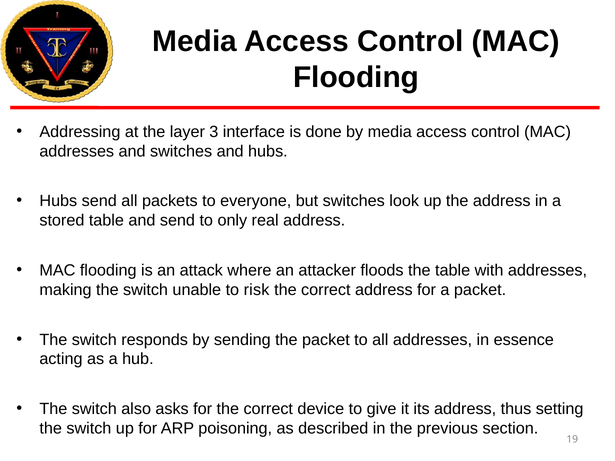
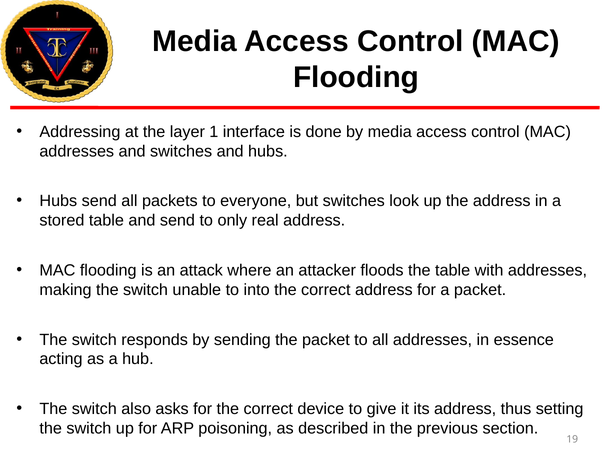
3: 3 -> 1 (214, 132)
risk: risk -> into (257, 290)
